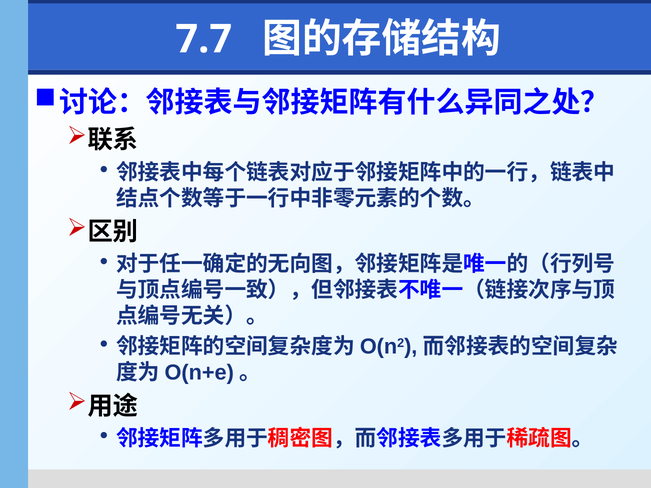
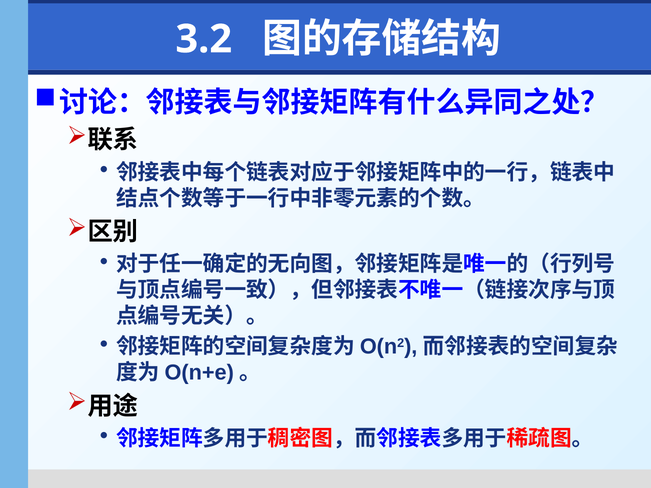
7.7: 7.7 -> 3.2 (204, 39)
